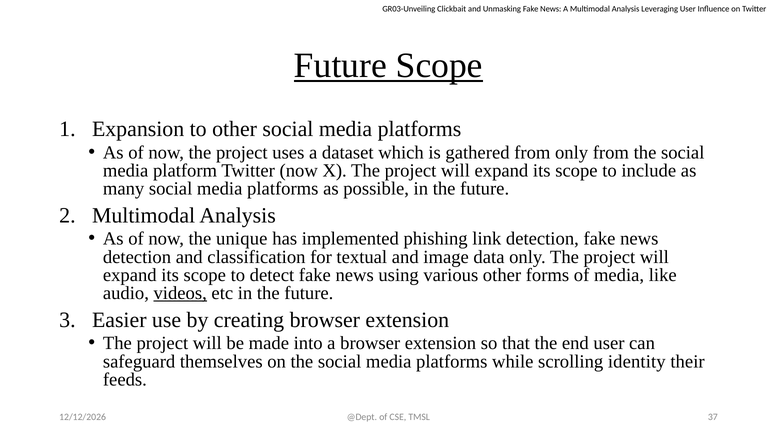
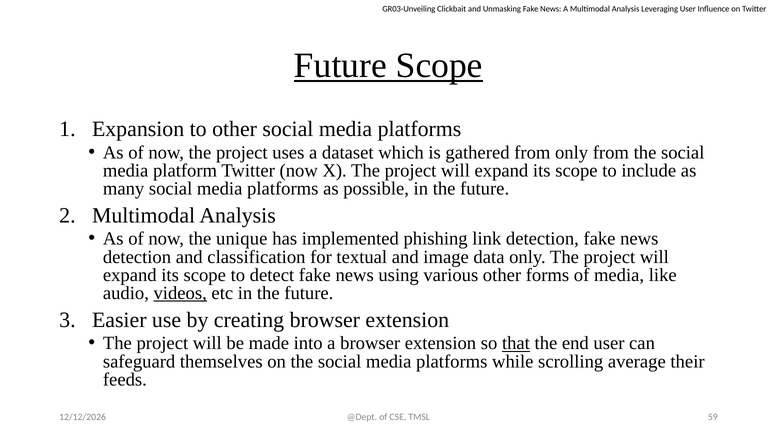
that underline: none -> present (516, 343)
identity: identity -> average (637, 361)
37: 37 -> 59 (713, 417)
